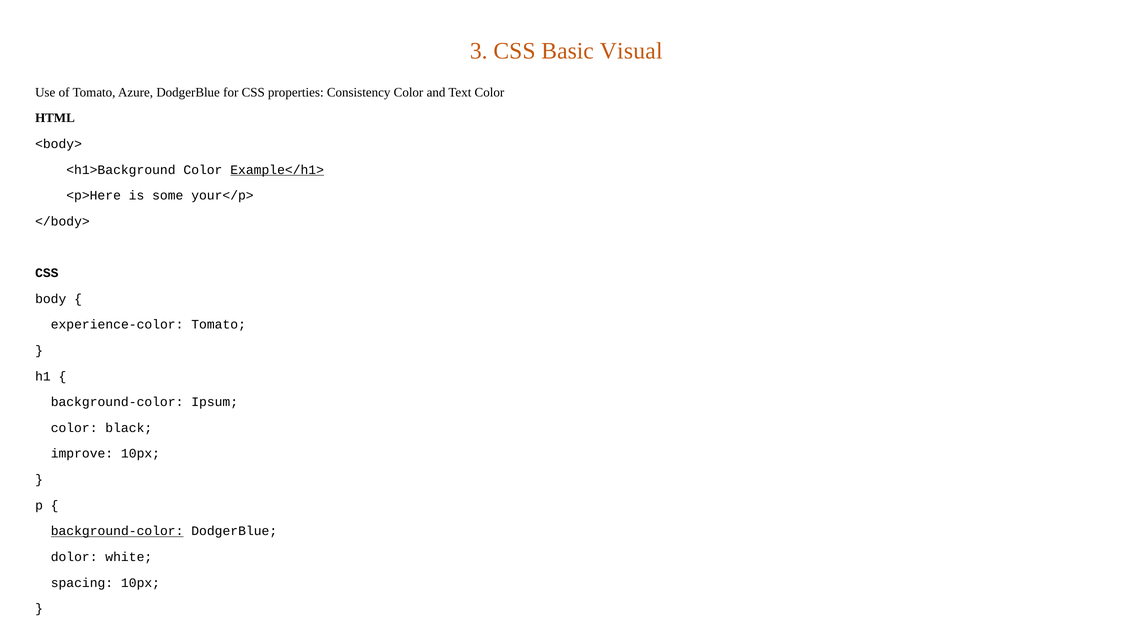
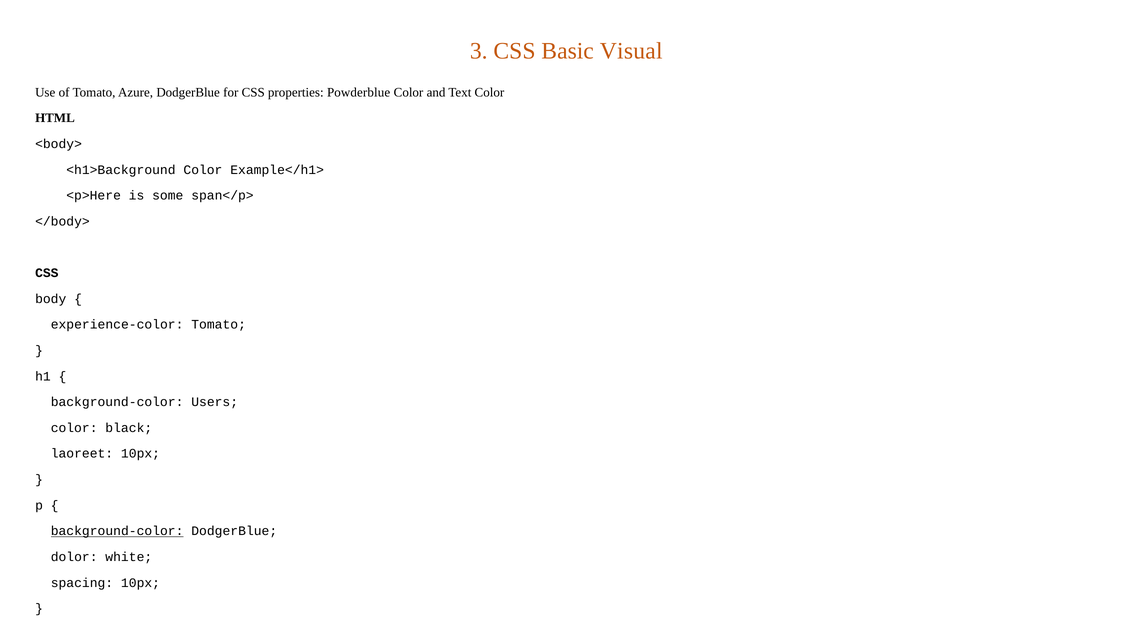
Consistency: Consistency -> Powderblue (359, 92)
Example</h1> underline: present -> none (277, 170)
your</p>: your</p> -> span</p> (222, 196)
Ipsum: Ipsum -> Users (215, 402)
improve: improve -> laoreet (82, 454)
